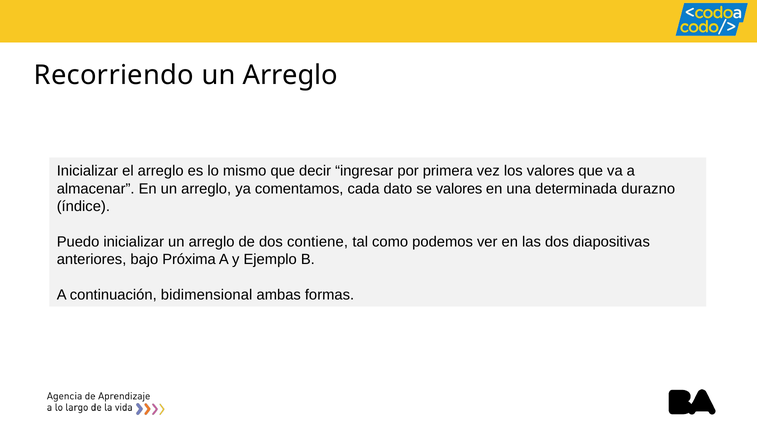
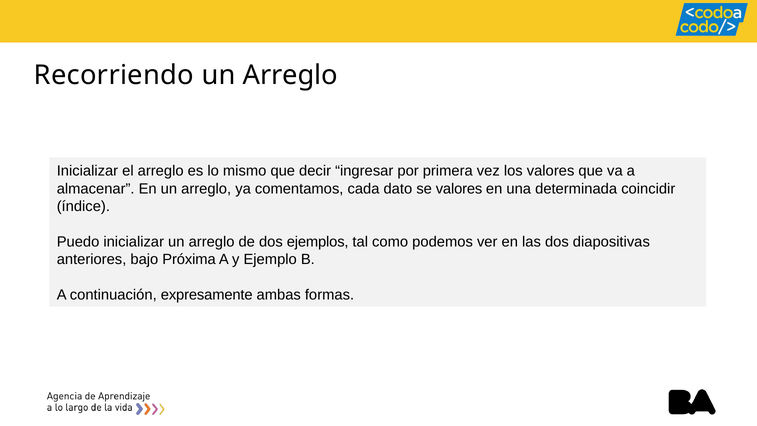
durazno: durazno -> coincidir (648, 189)
contiene: contiene -> ejemplos (318, 242)
bidimensional: bidimensional -> expresamente (207, 295)
